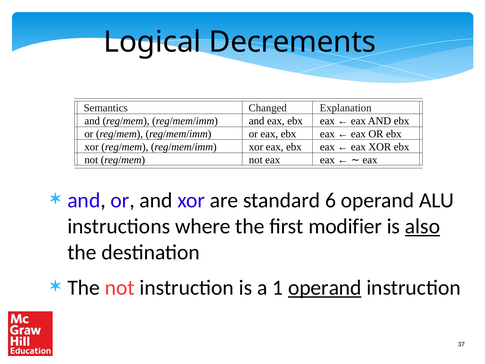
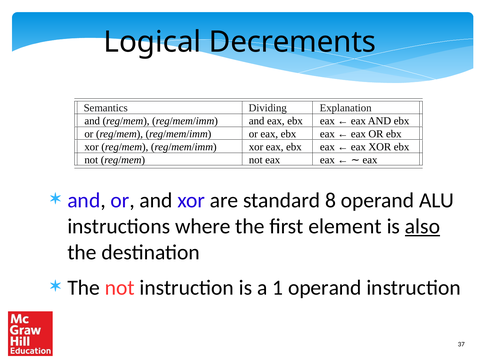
Changed: Changed -> Dividing (268, 108)
6: 6 -> 8 (330, 200)
modifier: modifier -> element (345, 226)
operand underline: present -> none (325, 288)
